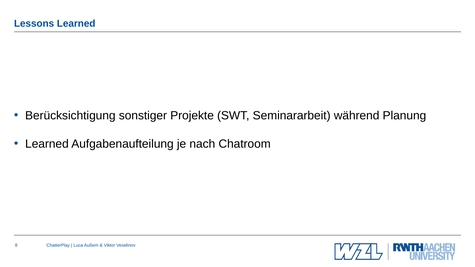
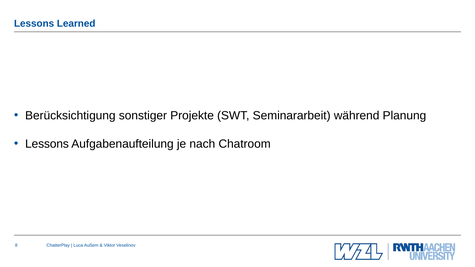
Learned: Learned -> Lessons (47, 144)
